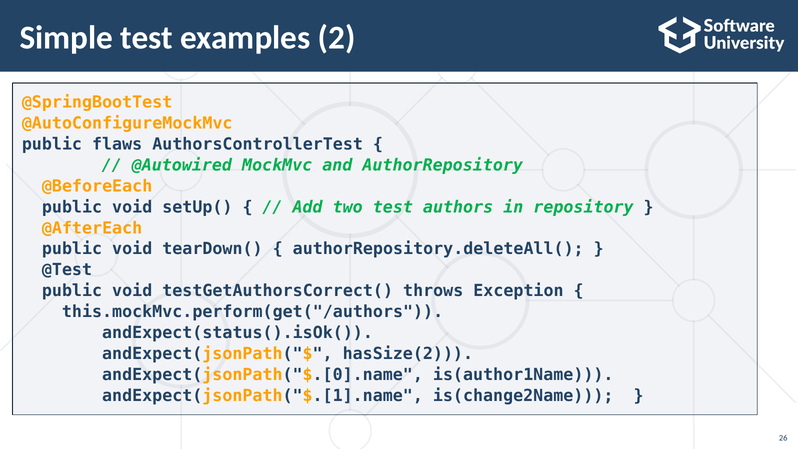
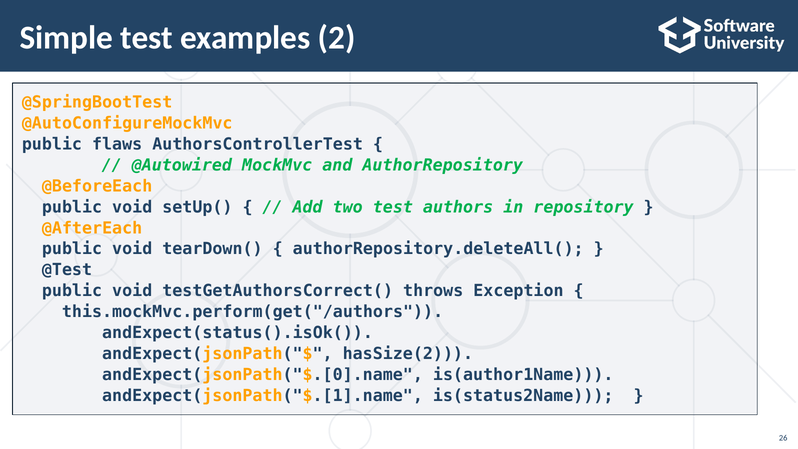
is(change2Name: is(change2Name -> is(status2Name (523, 396)
